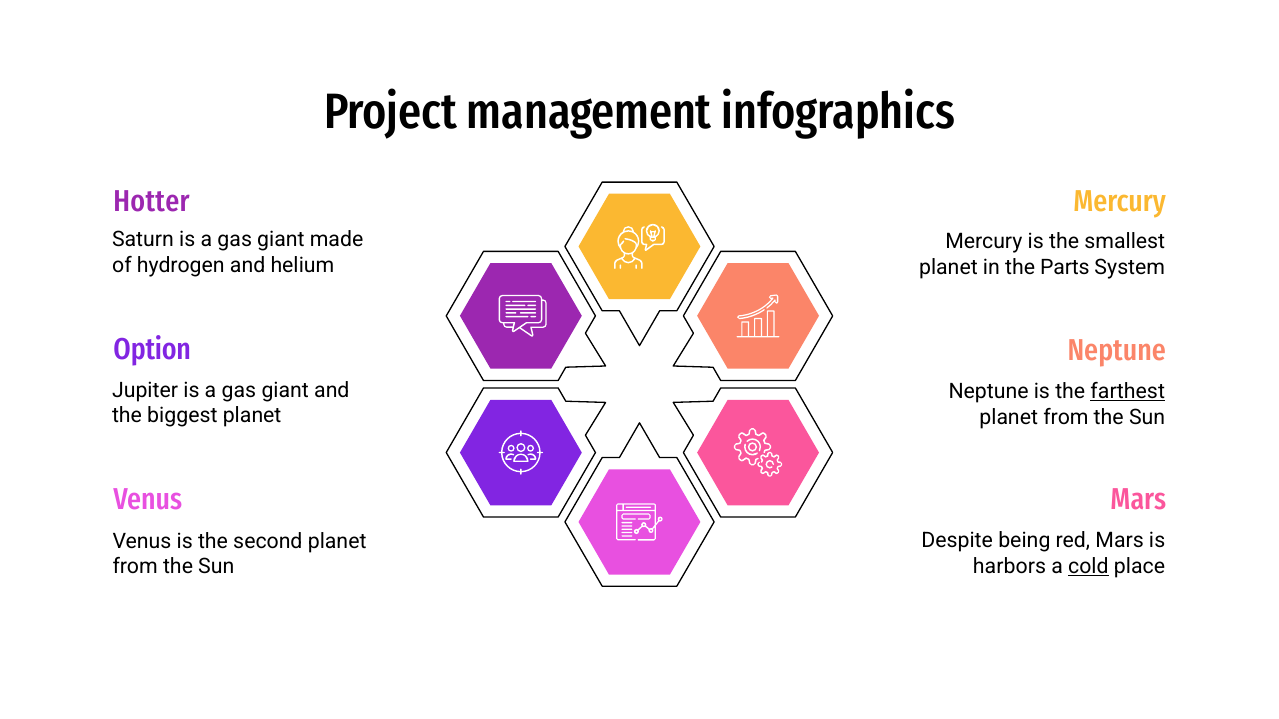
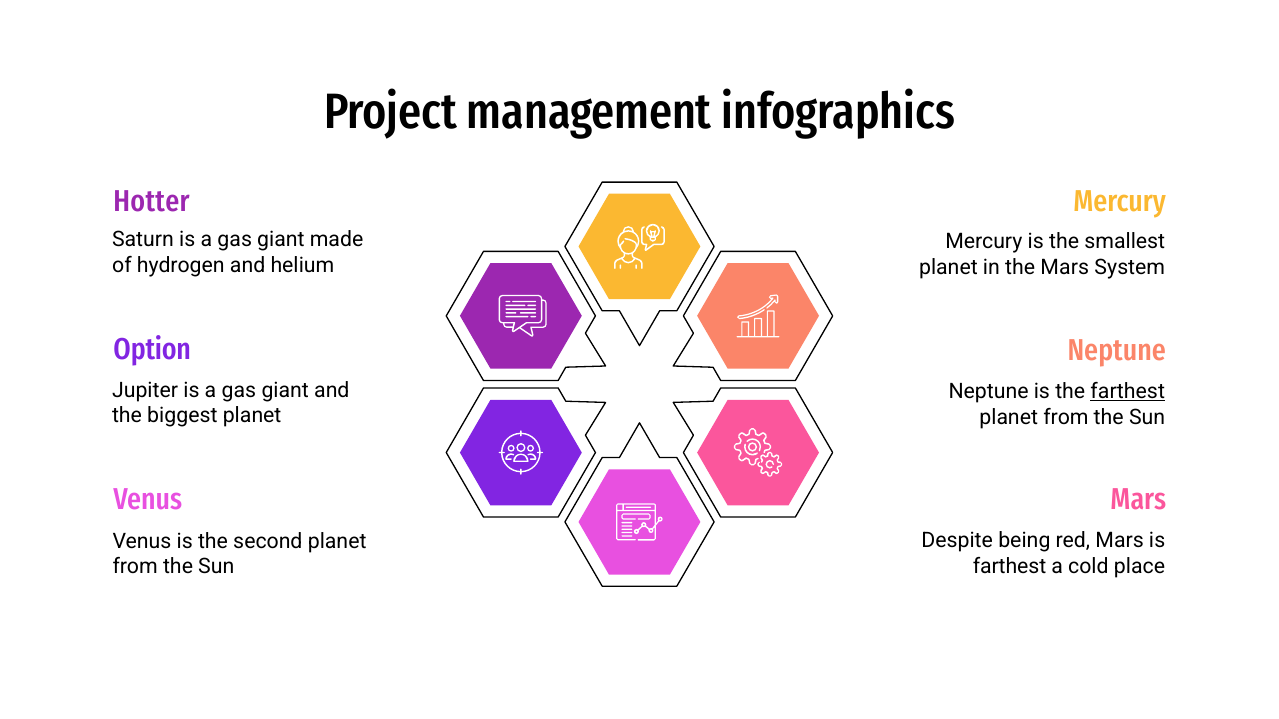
the Parts: Parts -> Mars (1065, 268)
harbors: harbors -> farthest (1010, 567)
cold underline: present -> none (1088, 567)
